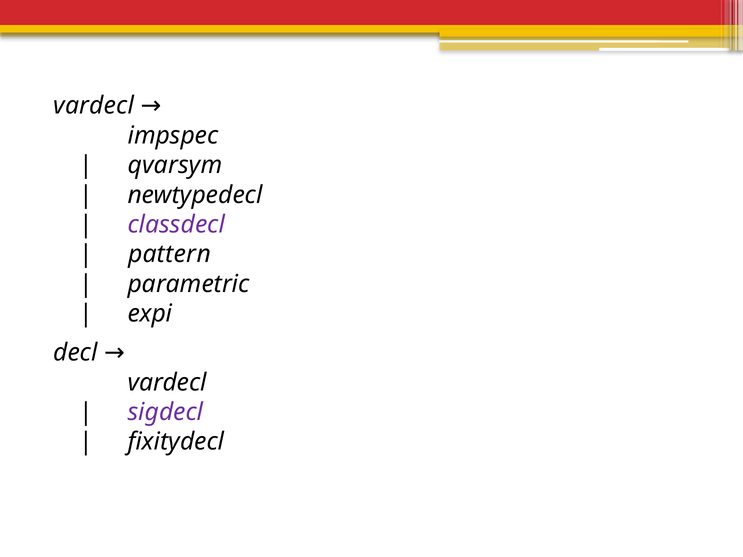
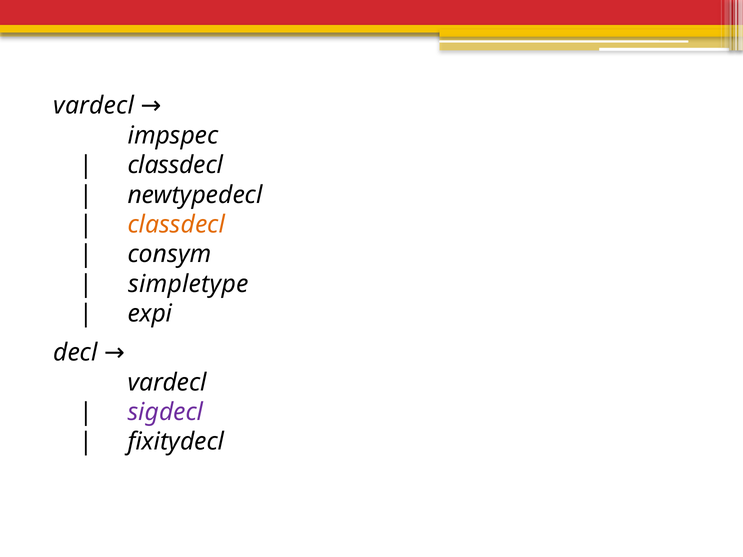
qvarsym: qvarsym -> classdecl (175, 165)
classdecl colour: purple -> orange (176, 225)
pattern: pattern -> consym (170, 254)
parametric: parametric -> simpletype (188, 284)
